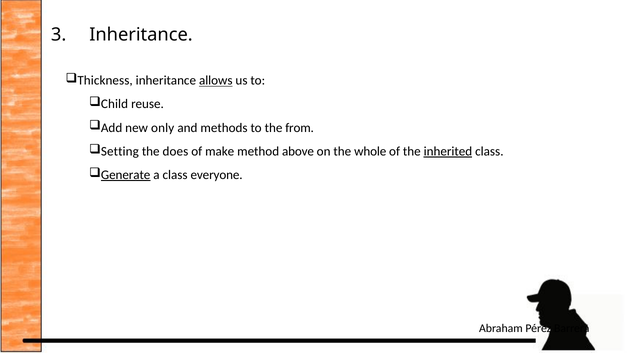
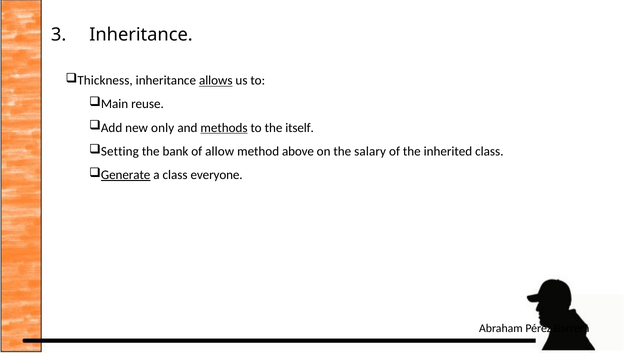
Child: Child -> Main (115, 104)
methods underline: none -> present (224, 128)
from: from -> itself (300, 128)
does: does -> bank (175, 151)
make: make -> allow (220, 151)
whole: whole -> salary (370, 151)
inherited underline: present -> none (448, 151)
